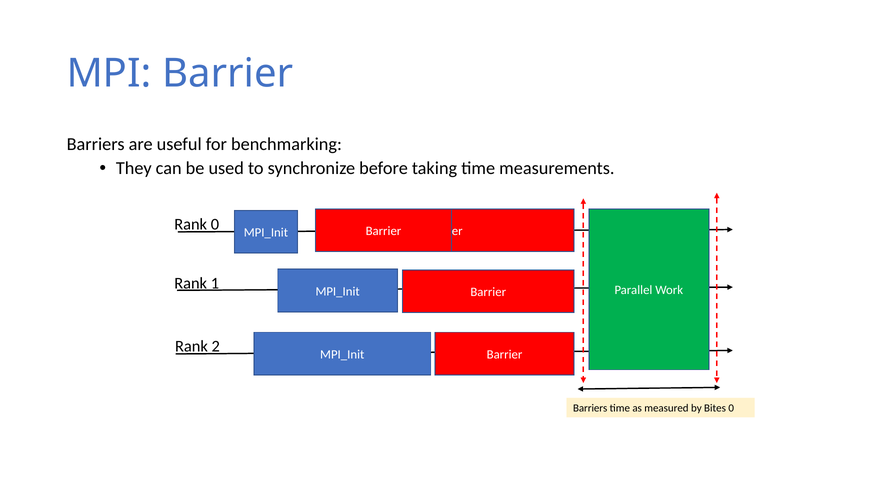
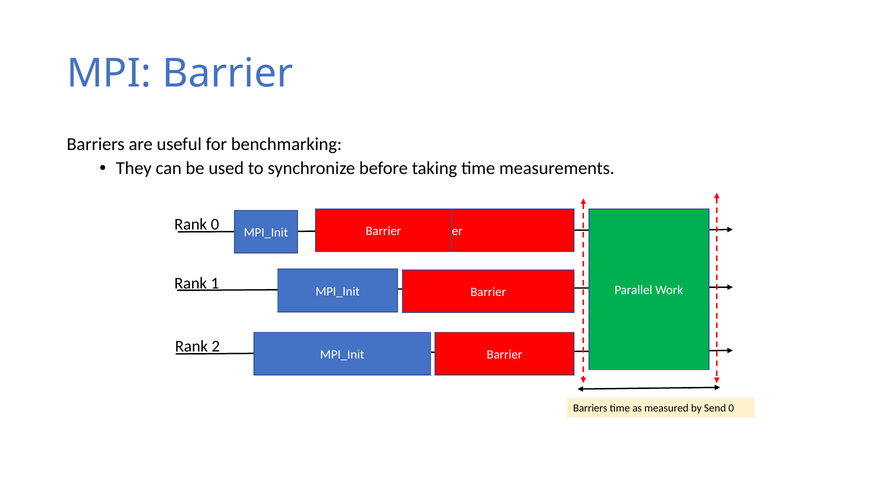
Bites: Bites -> Send (715, 408)
